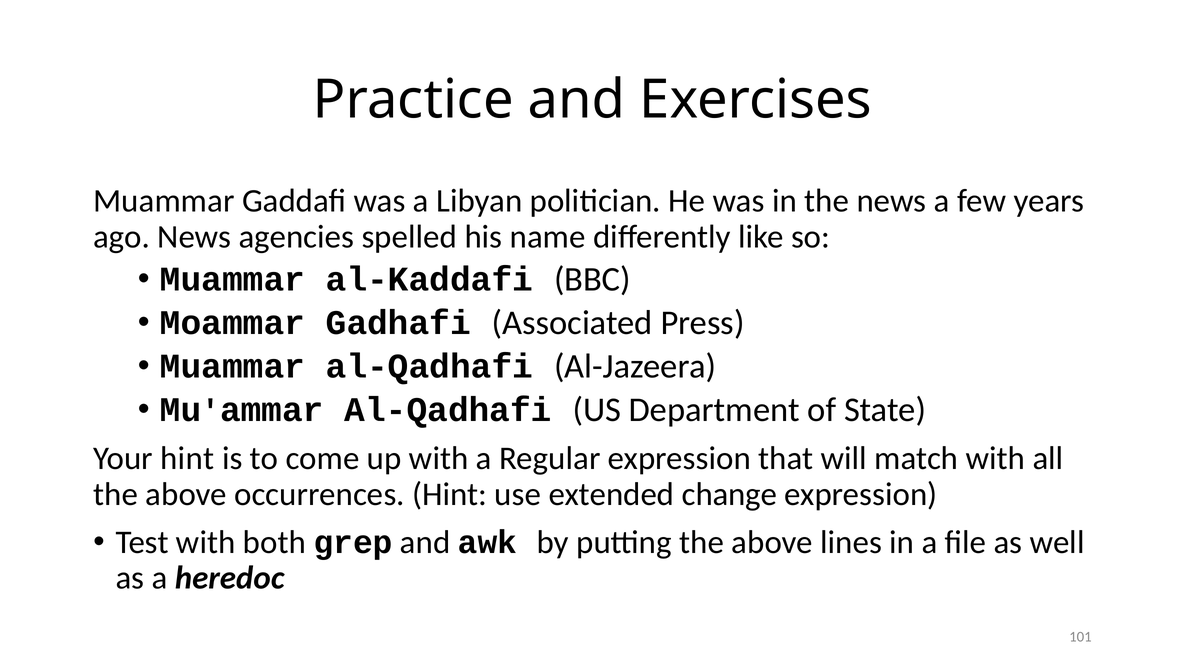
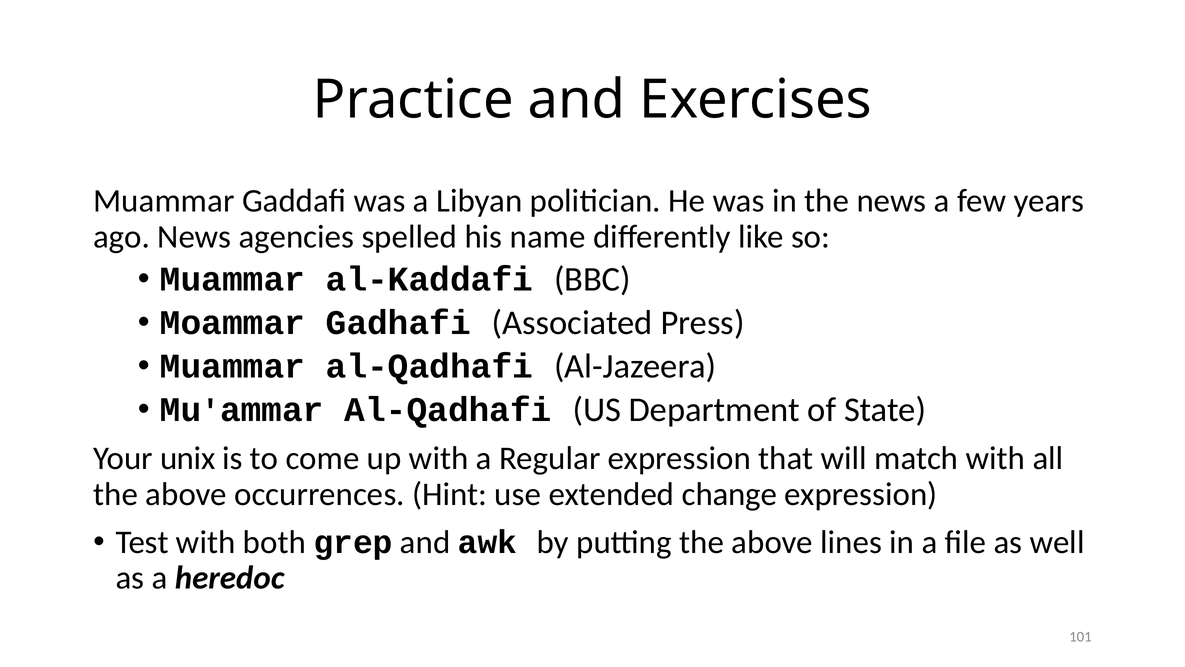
Your hint: hint -> unix (188, 458)
